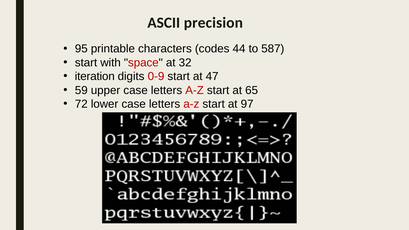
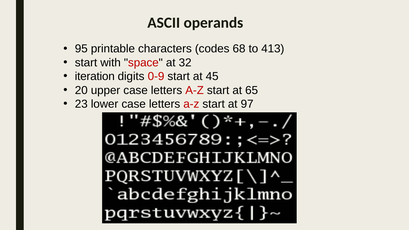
precision: precision -> operands (213, 23)
44: 44 -> 68 (239, 49)
587: 587 -> 413 (273, 49)
47: 47 -> 45 (212, 76)
59: 59 -> 20 (81, 90)
72: 72 -> 23 (81, 104)
